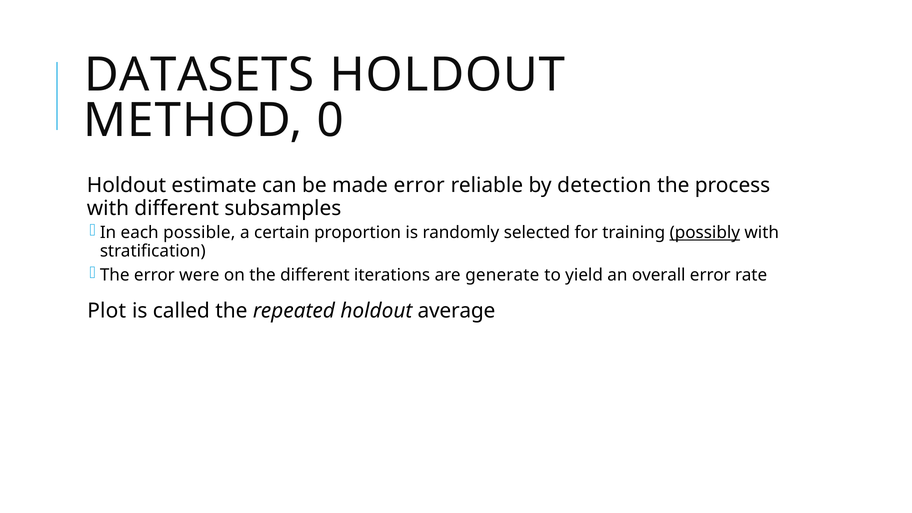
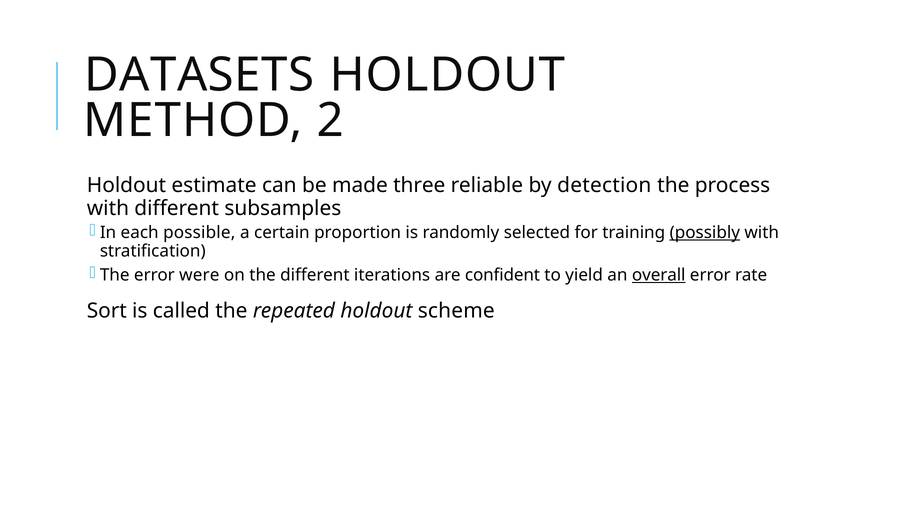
0: 0 -> 2 (330, 121)
made error: error -> three (419, 186)
generate: generate -> confident (502, 275)
overall underline: none -> present (659, 275)
Plot: Plot -> Sort (107, 311)
average: average -> scheme (456, 311)
